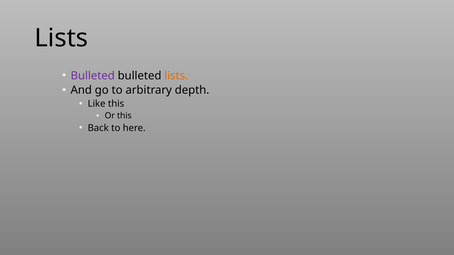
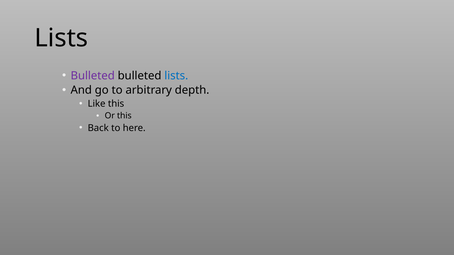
lists colour: orange -> blue (176, 76)
